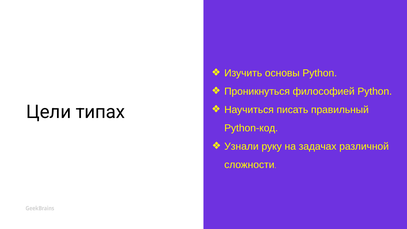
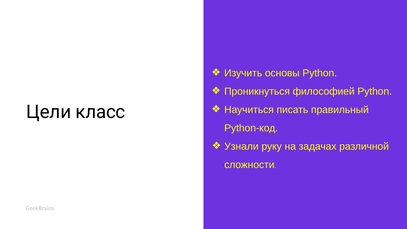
типах: типах -> класс (101, 112)
